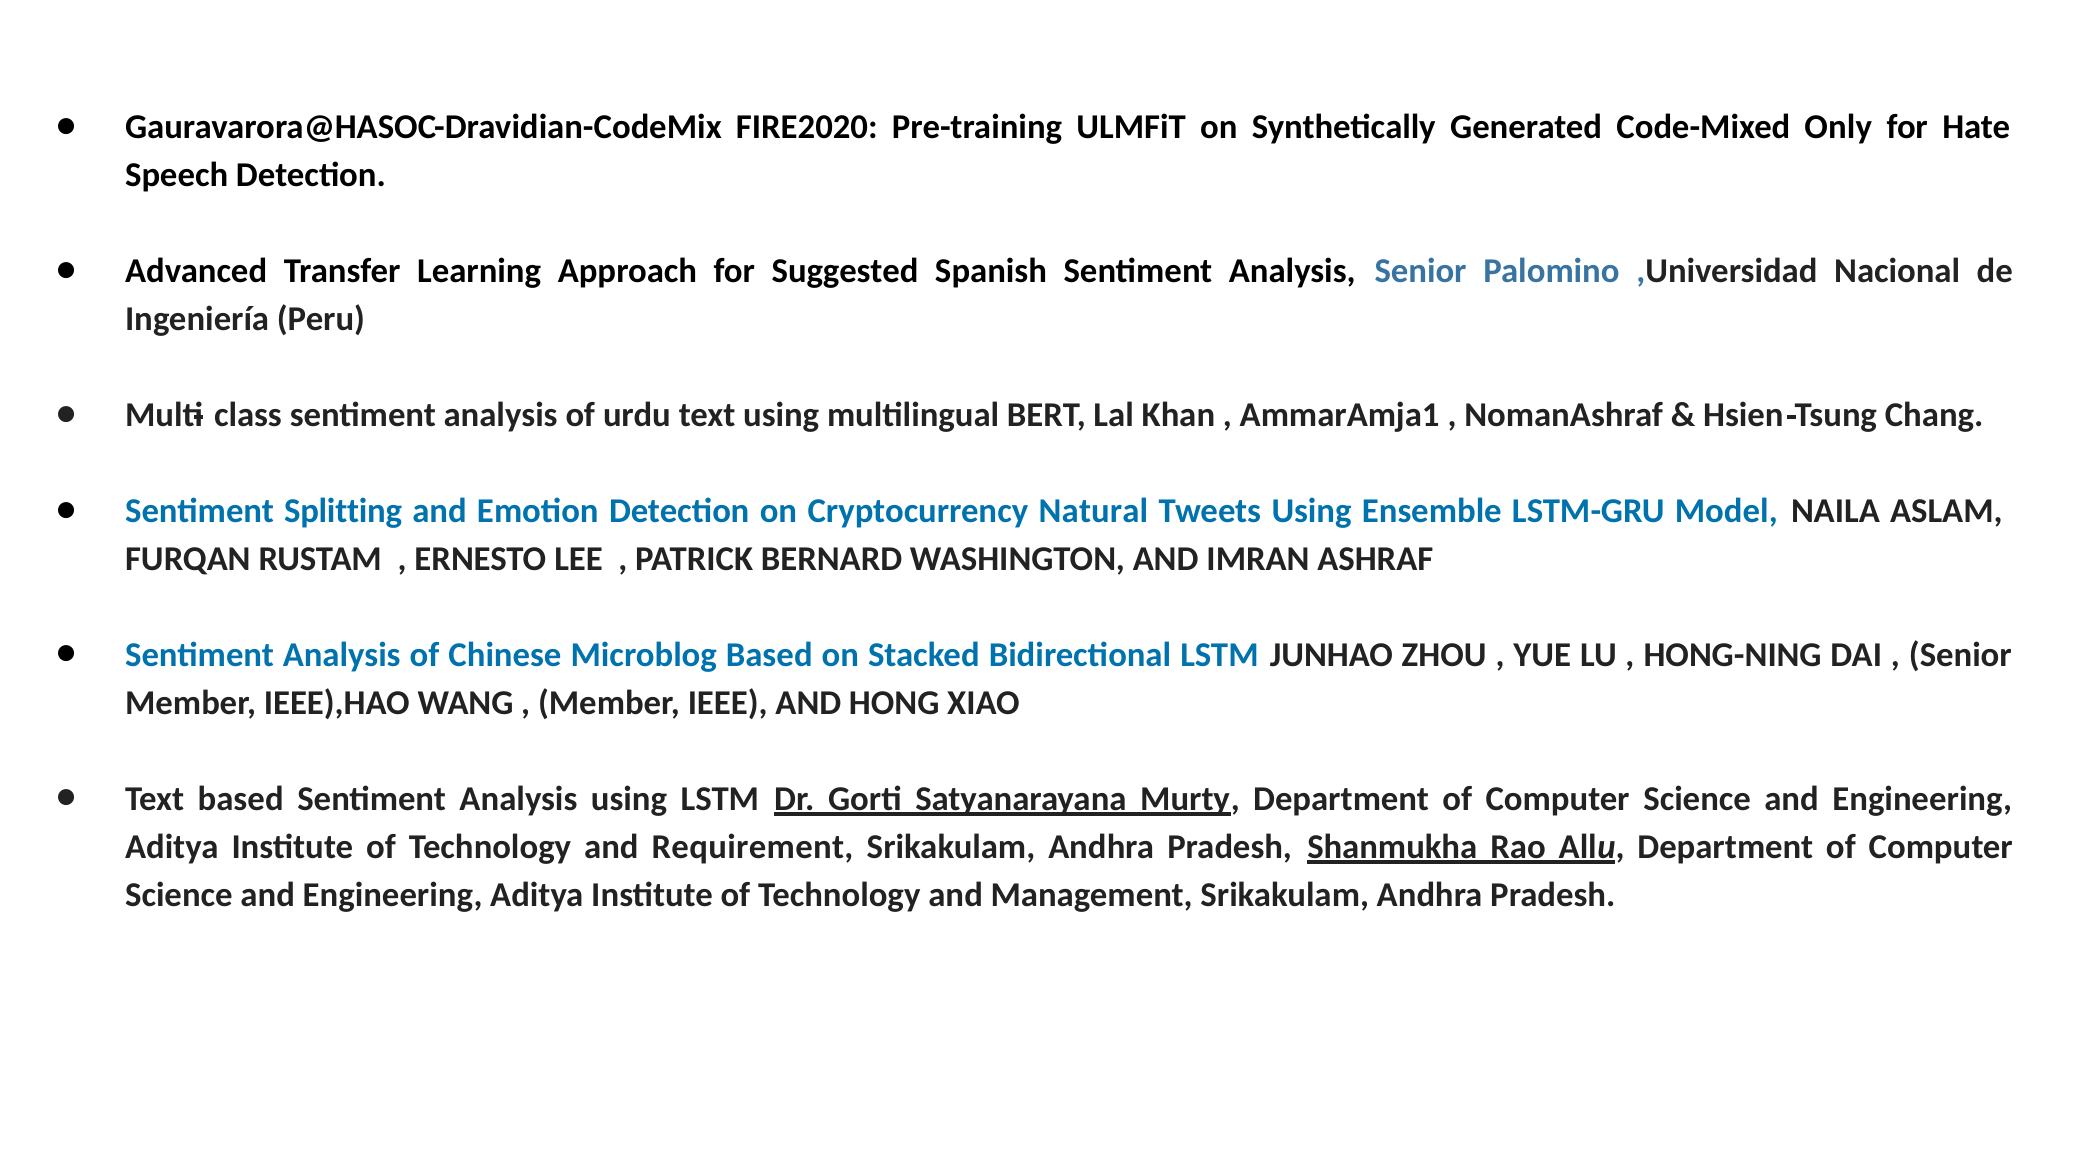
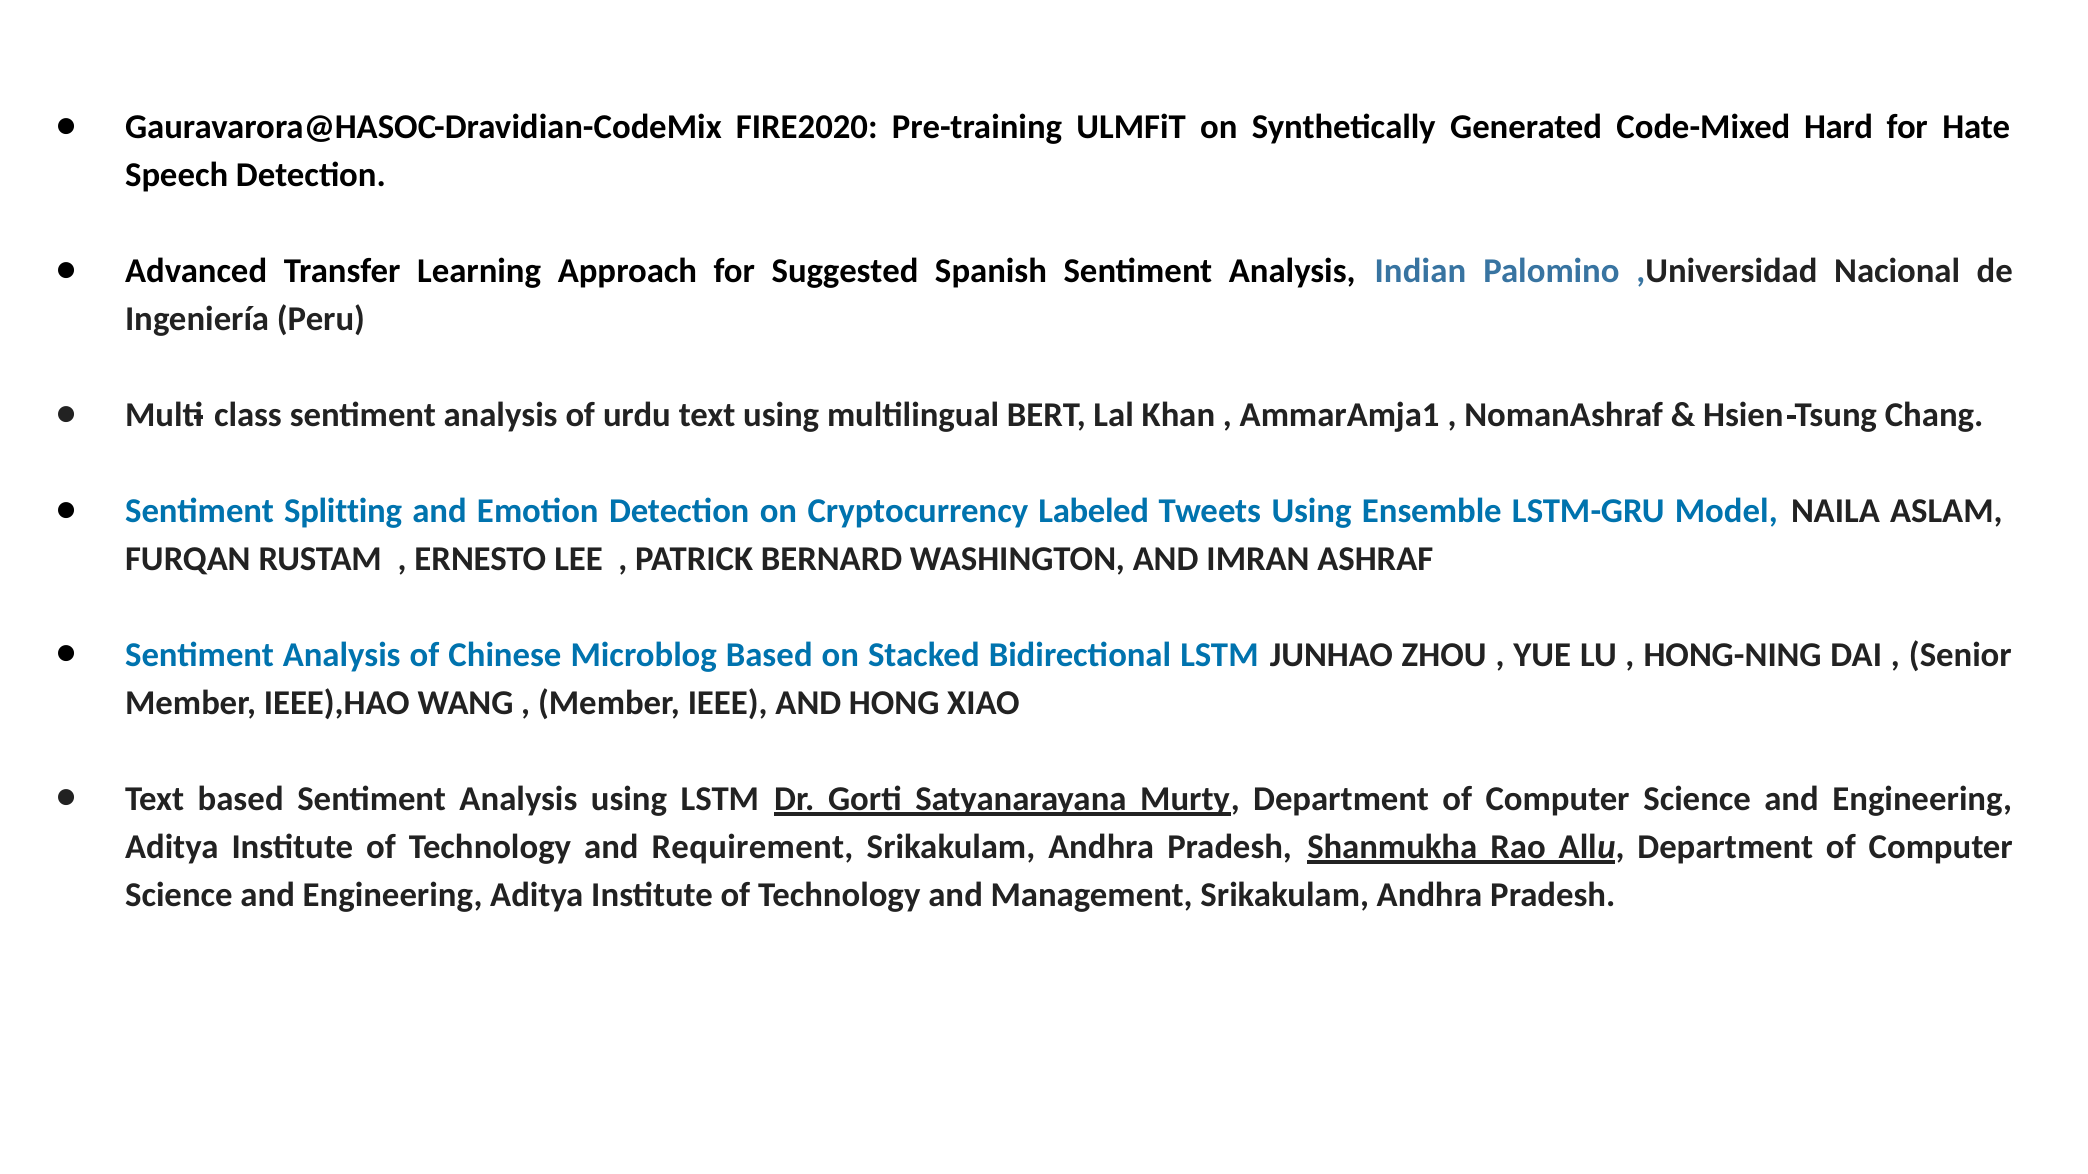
Only: Only -> Hard (1839, 127)
Analysis Senior: Senior -> Indian (1420, 271)
Natural: Natural -> Labeled (1094, 511)
